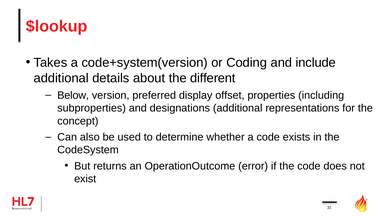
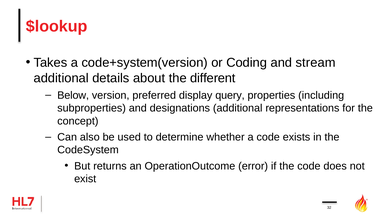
include: include -> stream (316, 63)
offset: offset -> query (230, 95)
